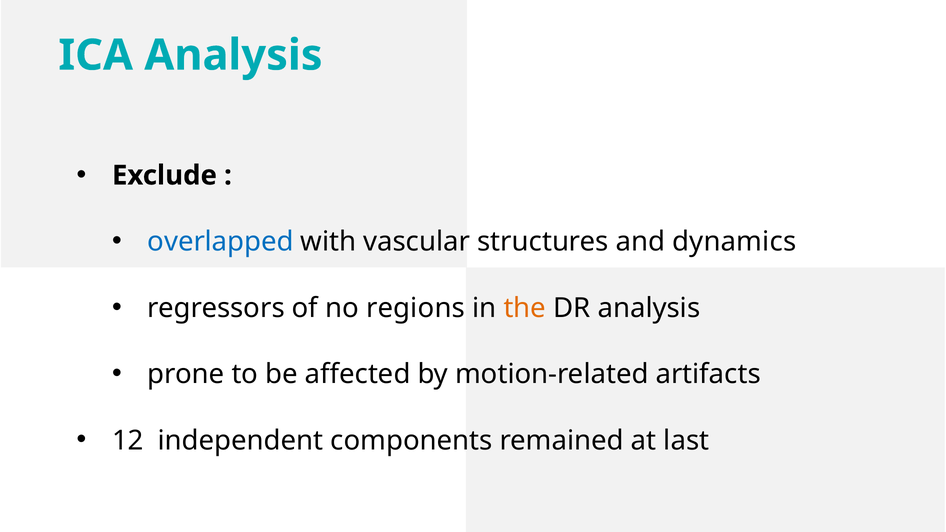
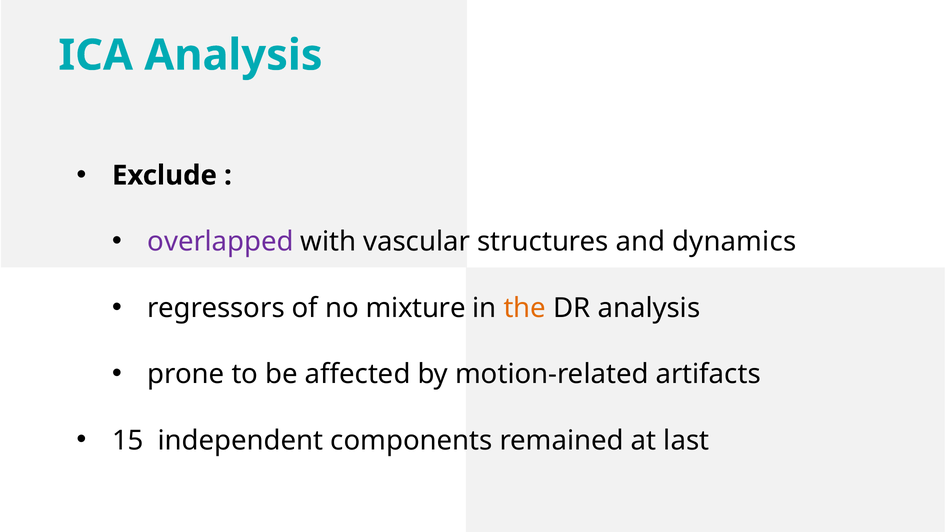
overlapped colour: blue -> purple (220, 242)
regions: regions -> mixture (416, 308)
12: 12 -> 15 (128, 440)
